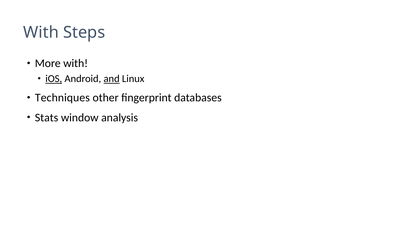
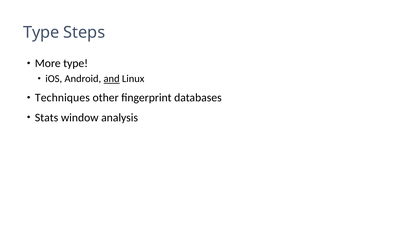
With: With -> Type (41, 32)
More with: with -> type (76, 64)
iOS underline: present -> none (54, 79)
